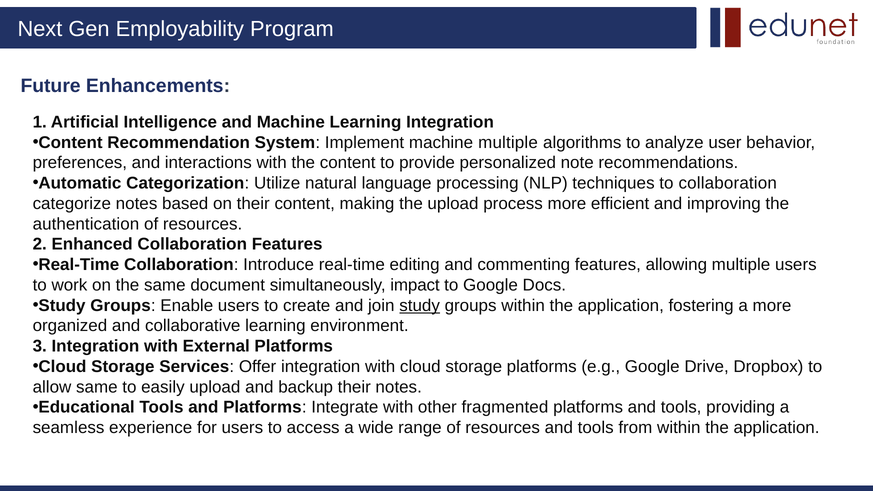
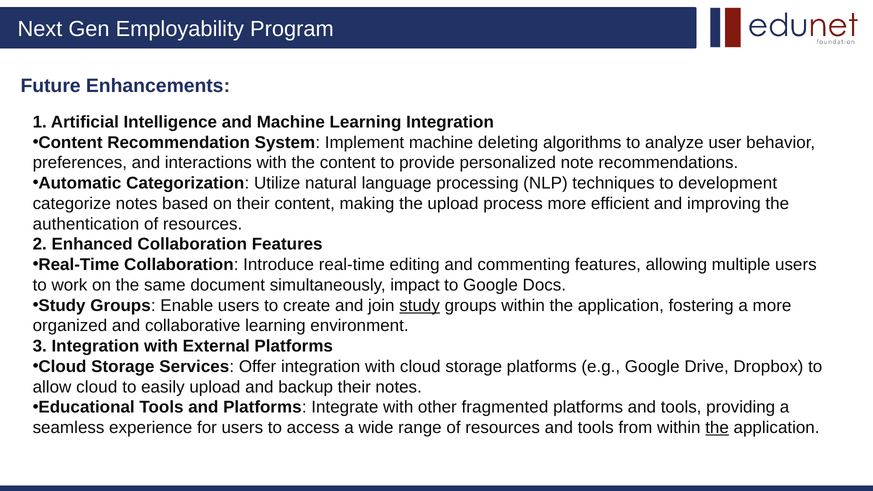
machine multiple: multiple -> deleting (508, 142)
to collaboration: collaboration -> development (728, 183)
allow same: same -> cloud (97, 387)
the underline: none -> present (717, 428)
